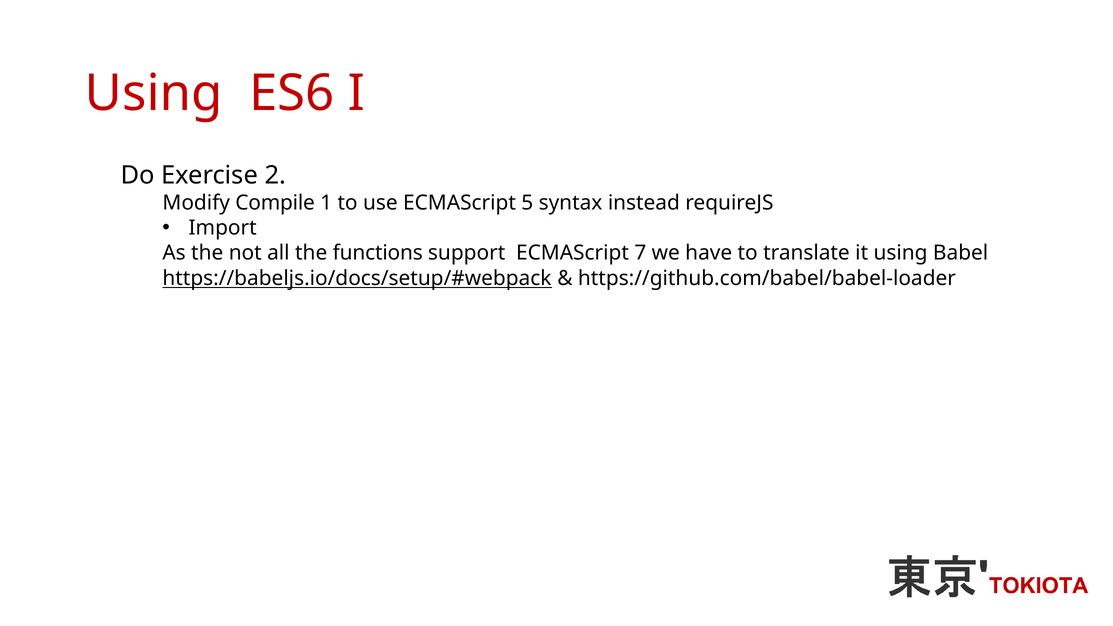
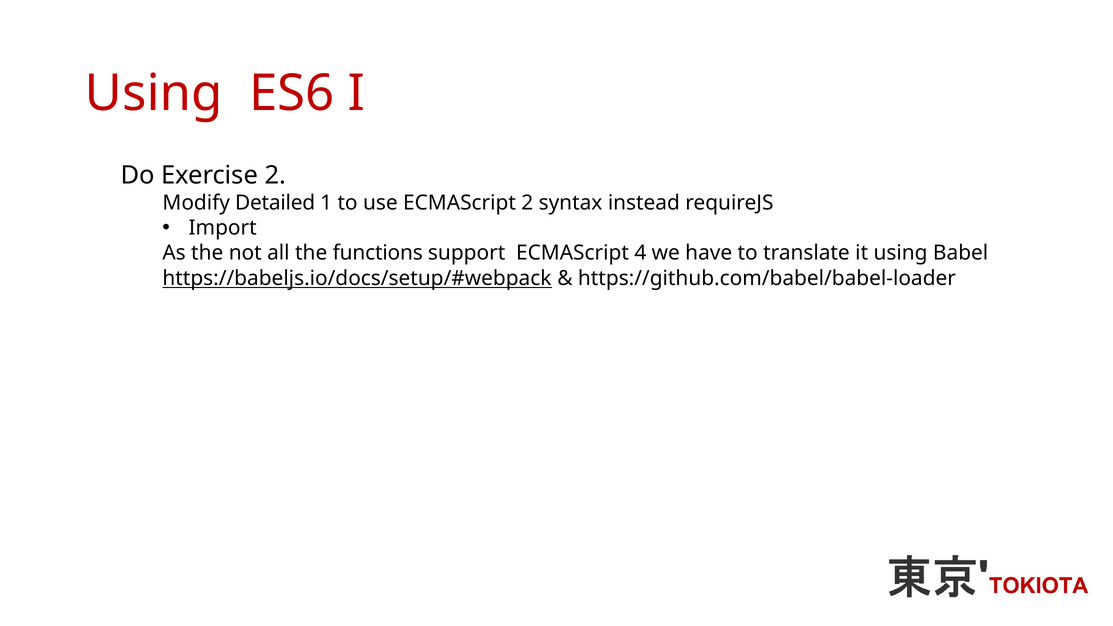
Compile: Compile -> Detailed (275, 203)
ECMAScript 5: 5 -> 2 (527, 203)
7: 7 -> 4 (640, 253)
